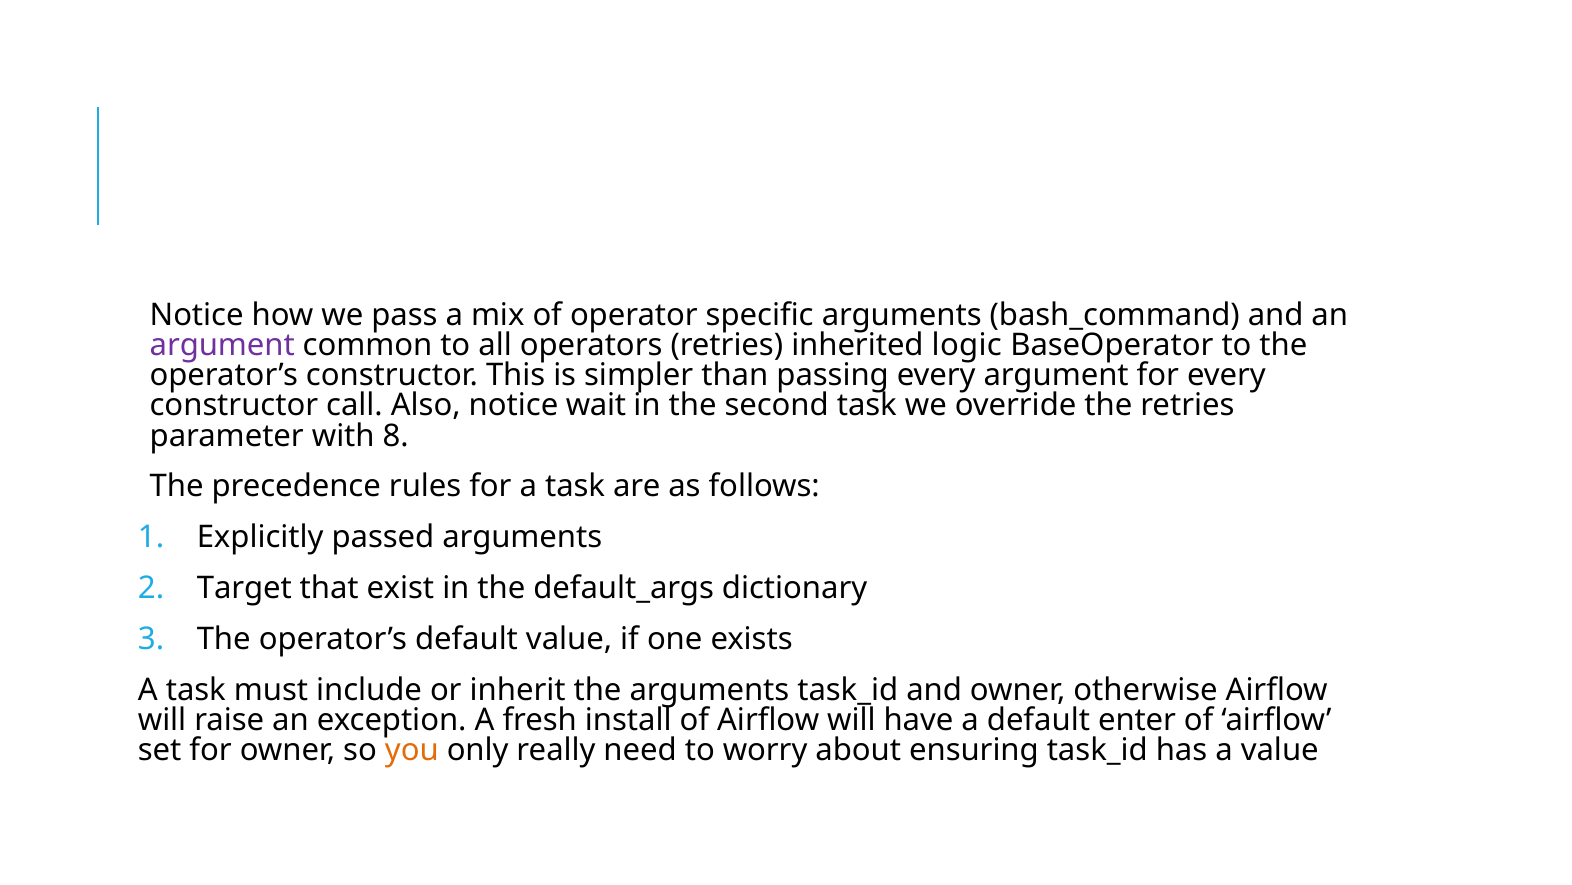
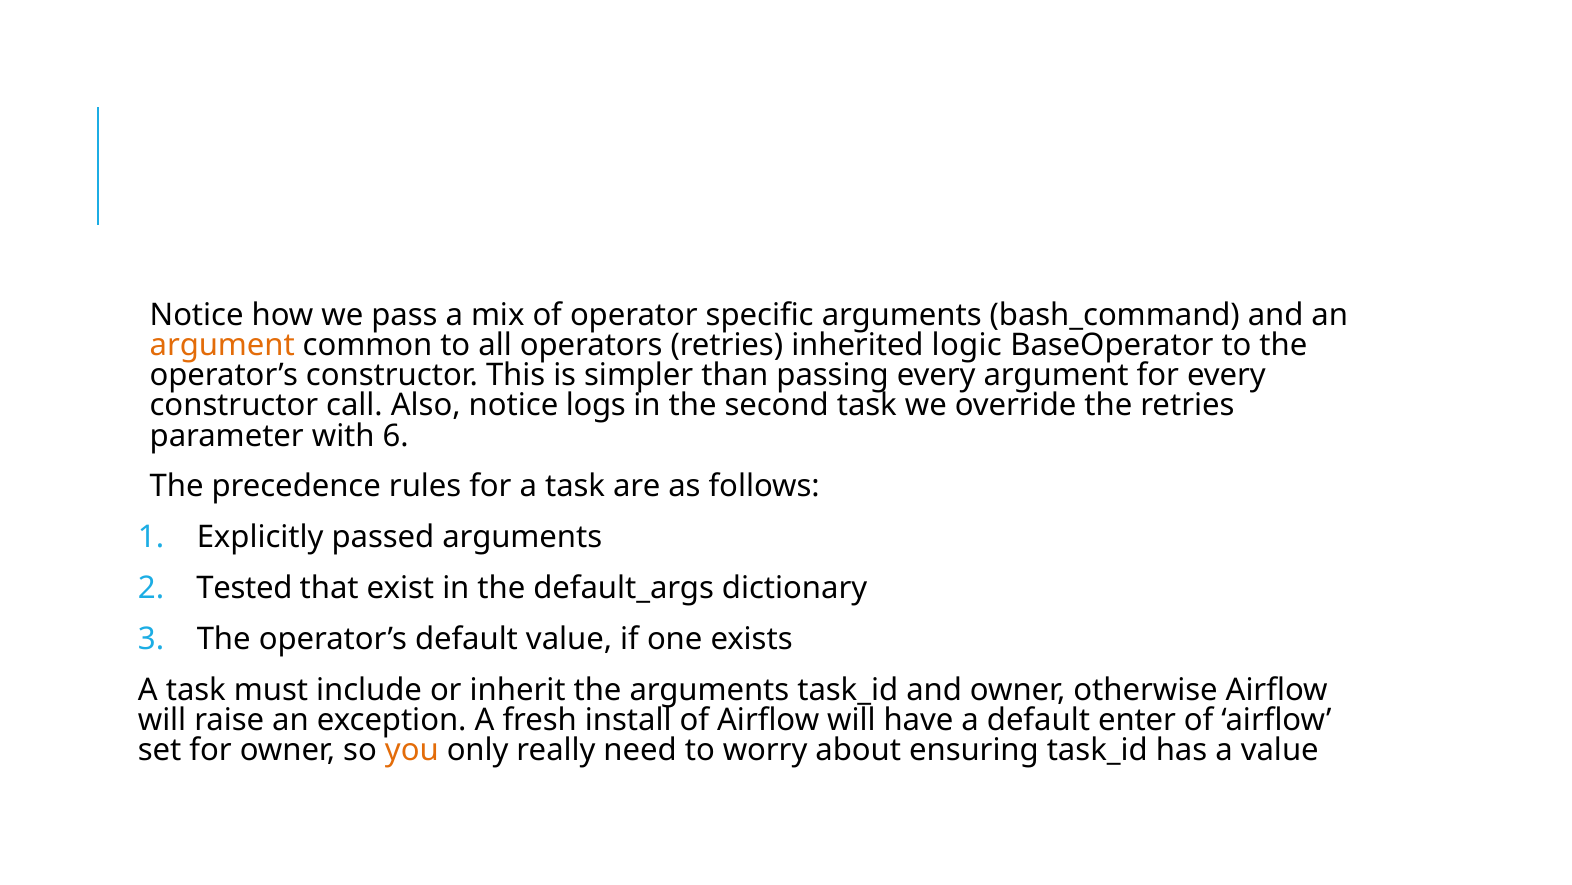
argument colour: purple -> orange (222, 345)
wait: wait -> logs (596, 405)
8: 8 -> 6 (396, 435)
Target: Target -> Tested (244, 588)
